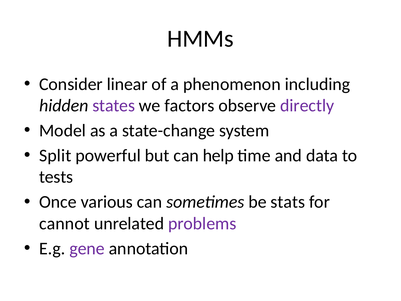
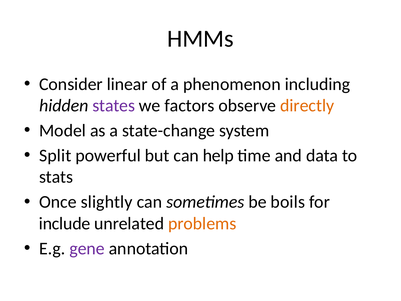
directly colour: purple -> orange (307, 106)
tests: tests -> stats (56, 177)
various: various -> slightly (107, 202)
stats: stats -> boils (288, 202)
cannot: cannot -> include (65, 223)
problems colour: purple -> orange (202, 223)
